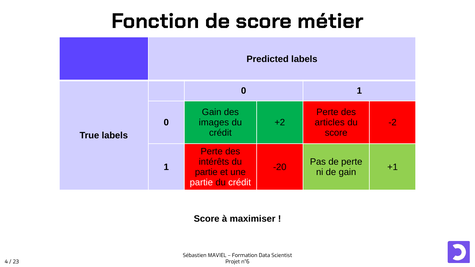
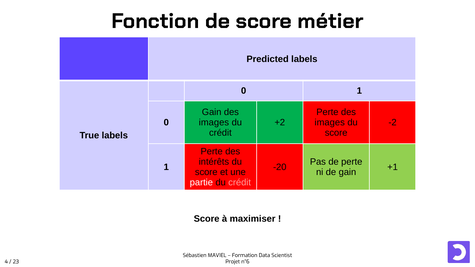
articles: articles -> images (330, 123)
partie: partie -> score (206, 172)
crédit colour: white -> pink (240, 183)
